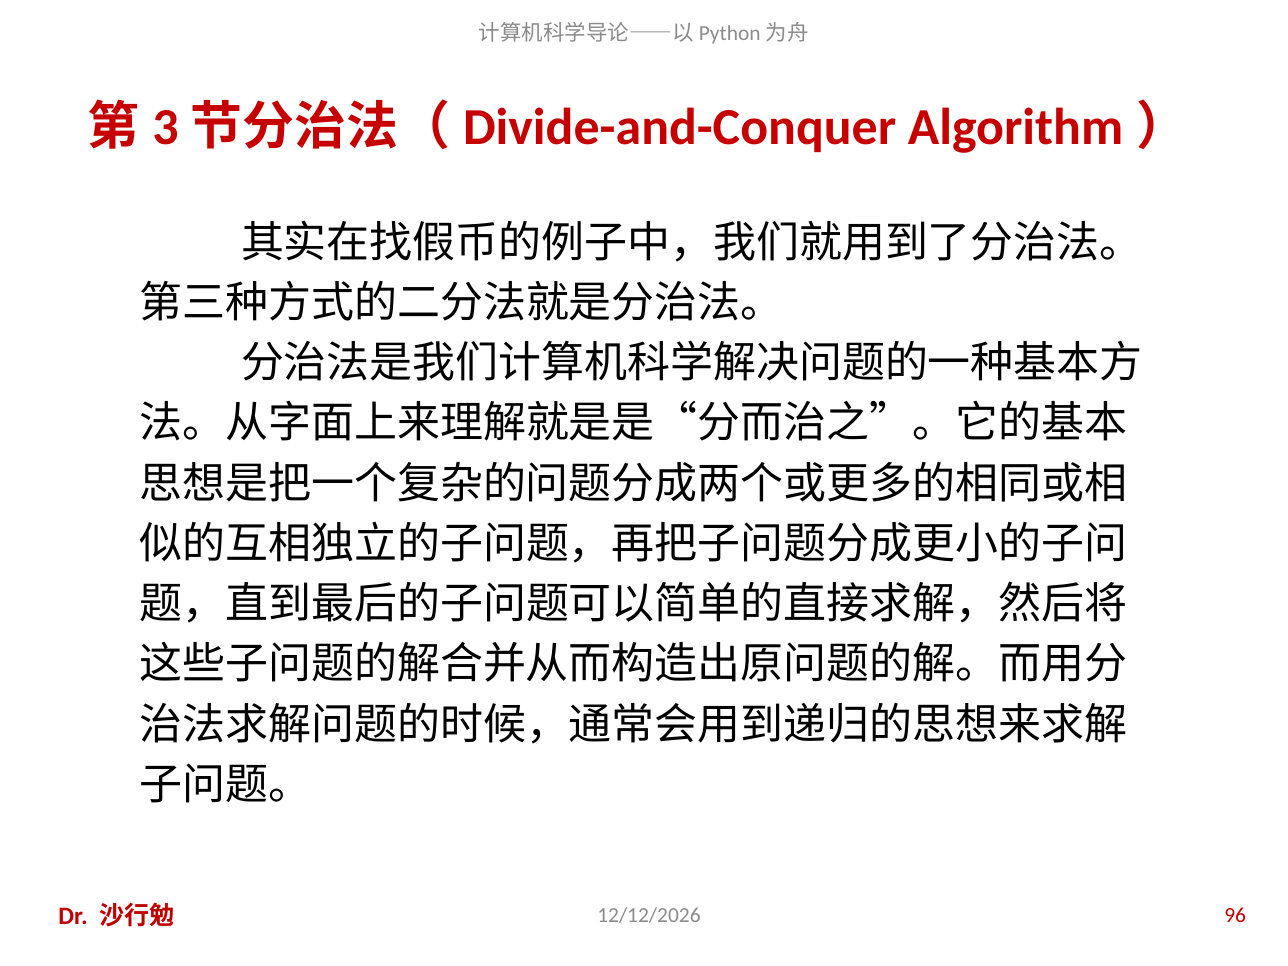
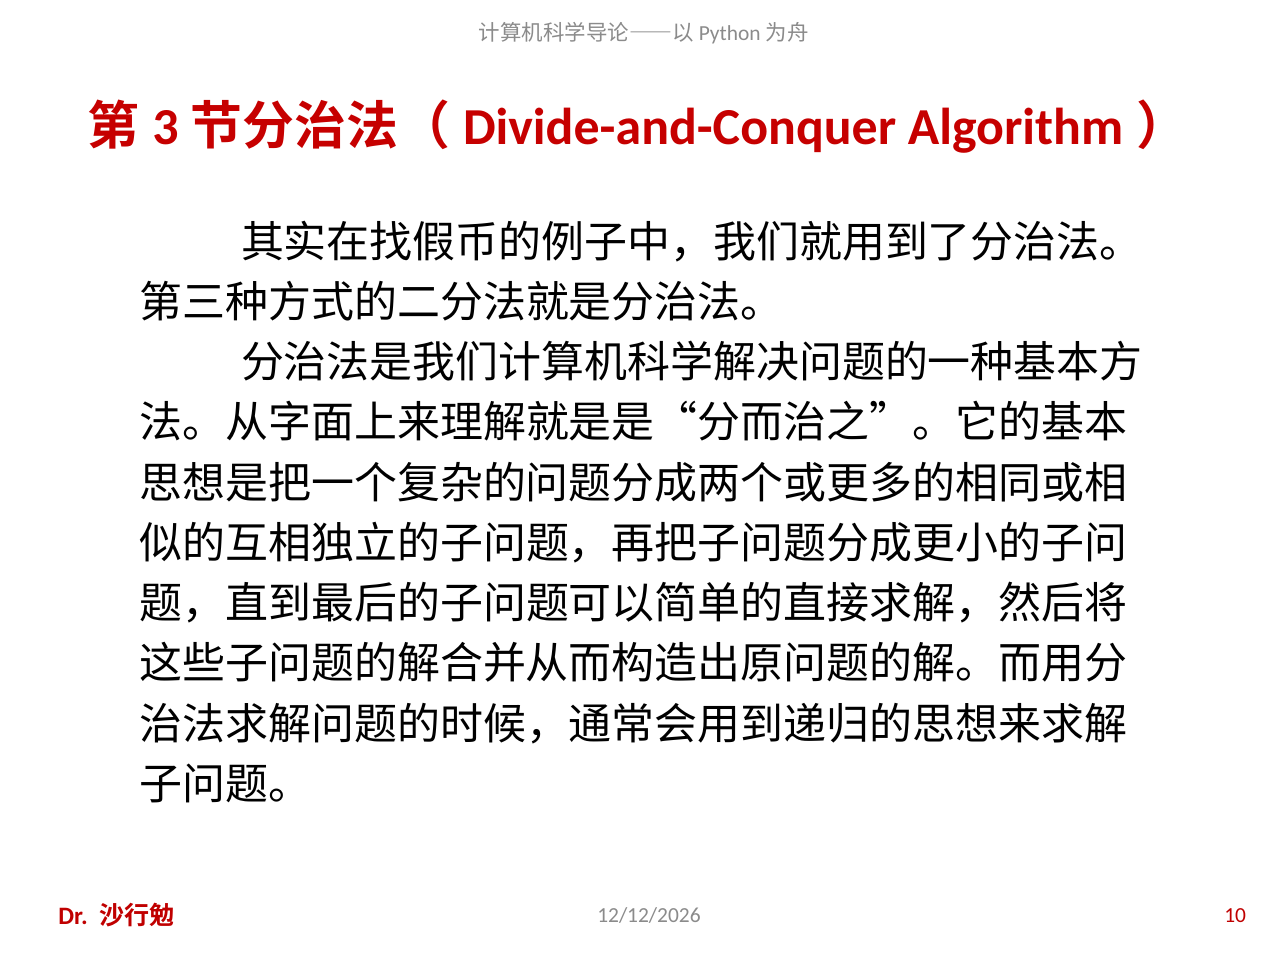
96: 96 -> 10 (1235, 916)
